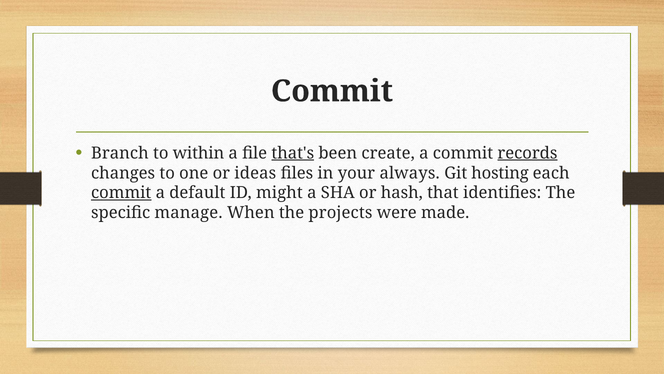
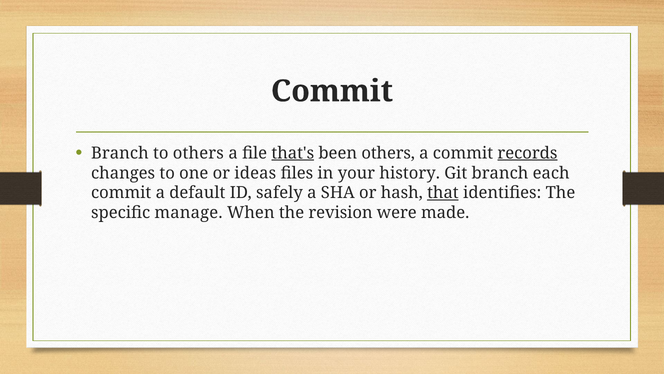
to within: within -> others (198, 153)
been create: create -> others (388, 153)
always: always -> history (410, 173)
Git hosting: hosting -> branch (500, 173)
commit underline: present -> none (121, 193)
might: might -> safely (279, 193)
that underline: none -> present (443, 193)
projects: projects -> revision (341, 213)
